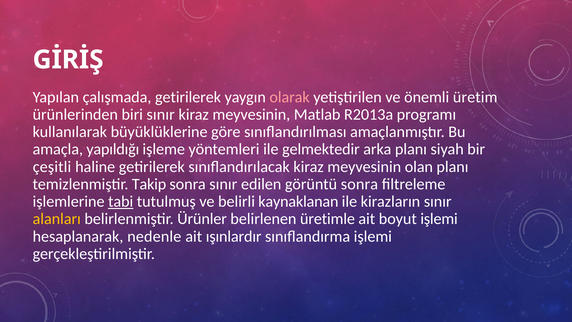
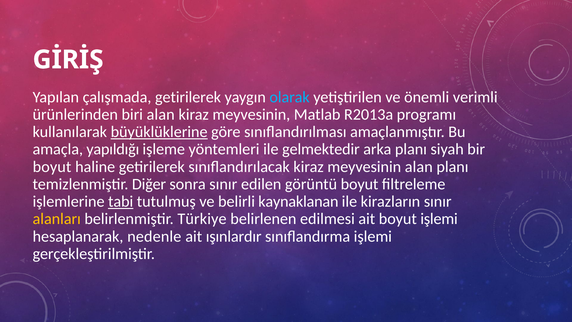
olarak colour: pink -> light blue (290, 97)
üretim: üretim -> verimli (475, 97)
biri sınır: sınır -> alan (161, 114)
büyüklüklerine underline: none -> present (159, 132)
çeşitli: çeşitli -> boyut (52, 167)
meyvesinin olan: olan -> alan (419, 167)
Takip: Takip -> Diğer (149, 184)
görüntü sonra: sonra -> boyut (360, 184)
Ürünler: Ürünler -> Türkiye (202, 219)
üretimle: üretimle -> edilmesi (327, 219)
